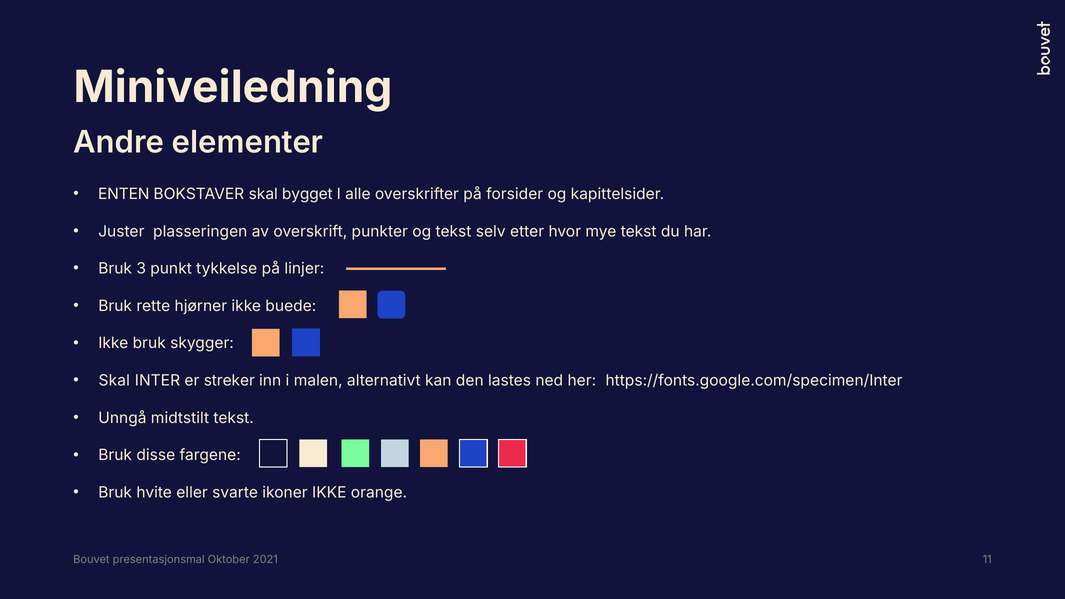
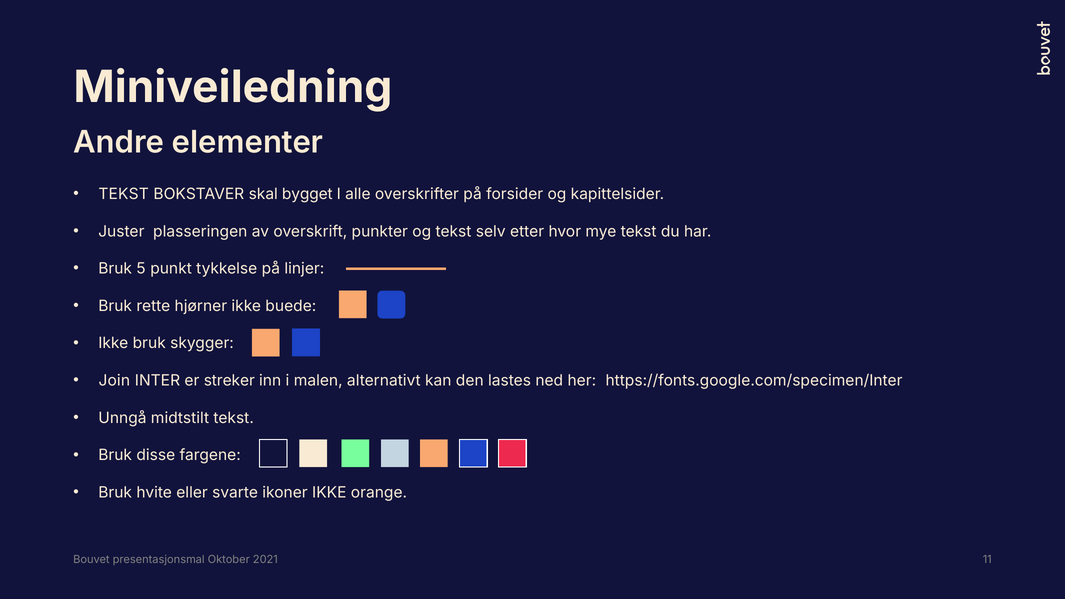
ENTEN: ENTEN -> TEKST (124, 194)
3: 3 -> 5 (141, 269)
Skal: Skal -> Join (114, 381)
